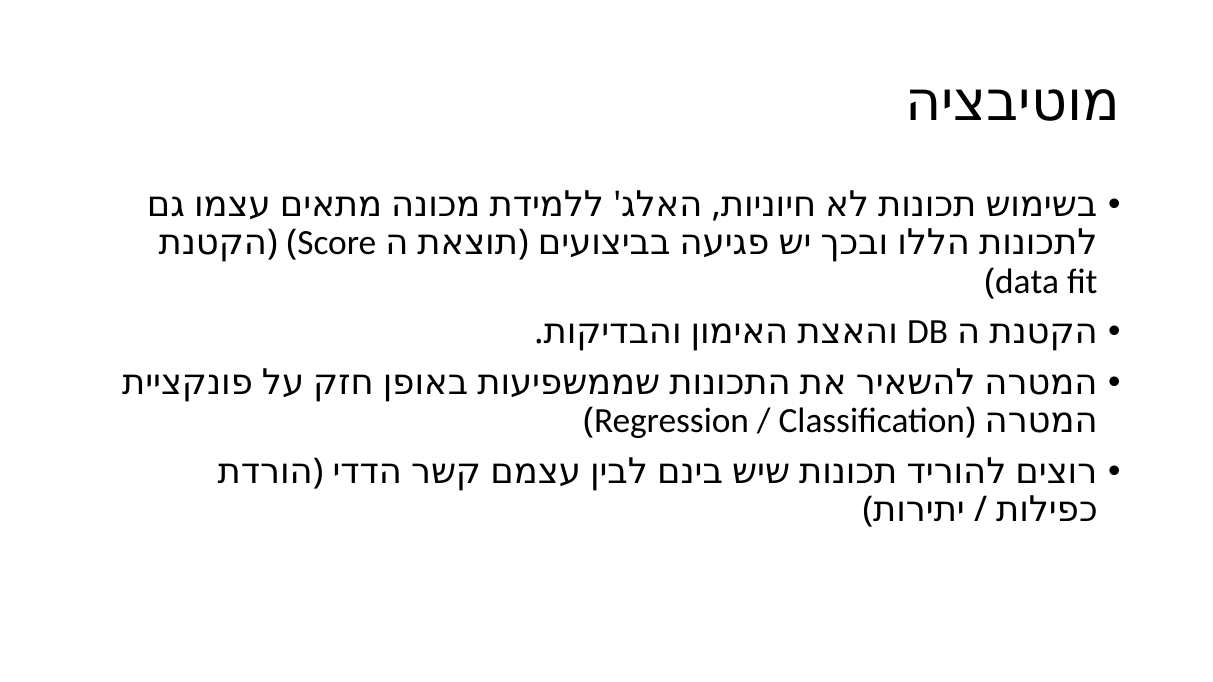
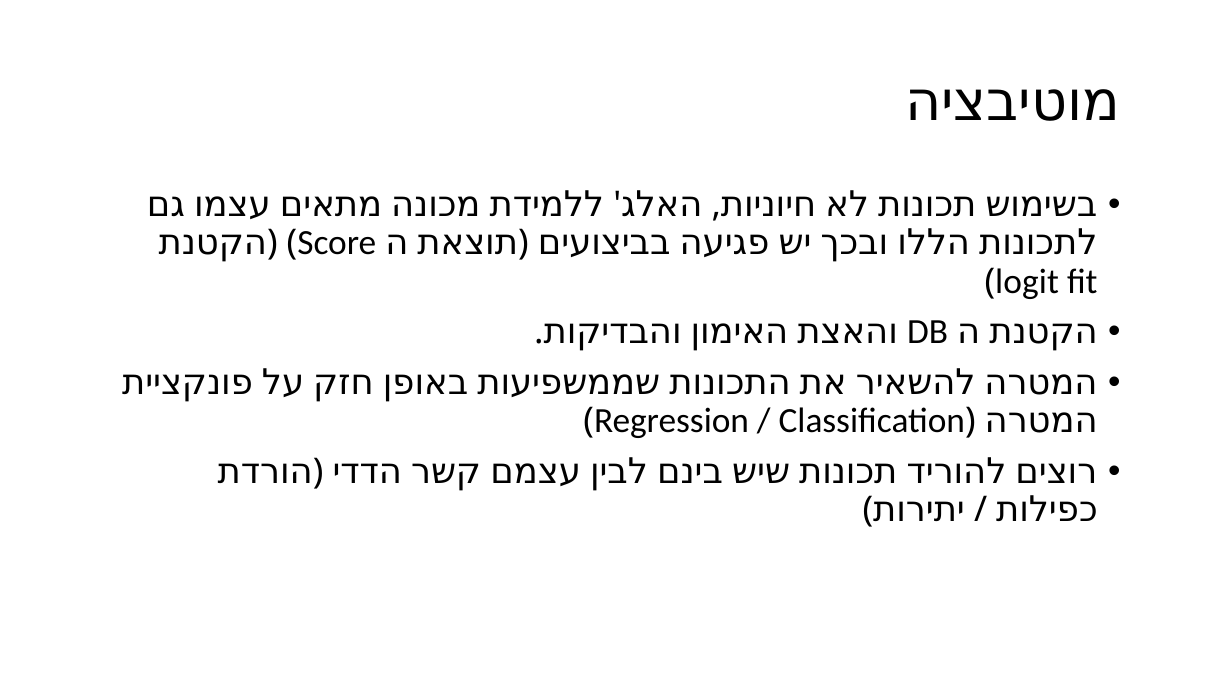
data: data -> logit (1027, 282)
